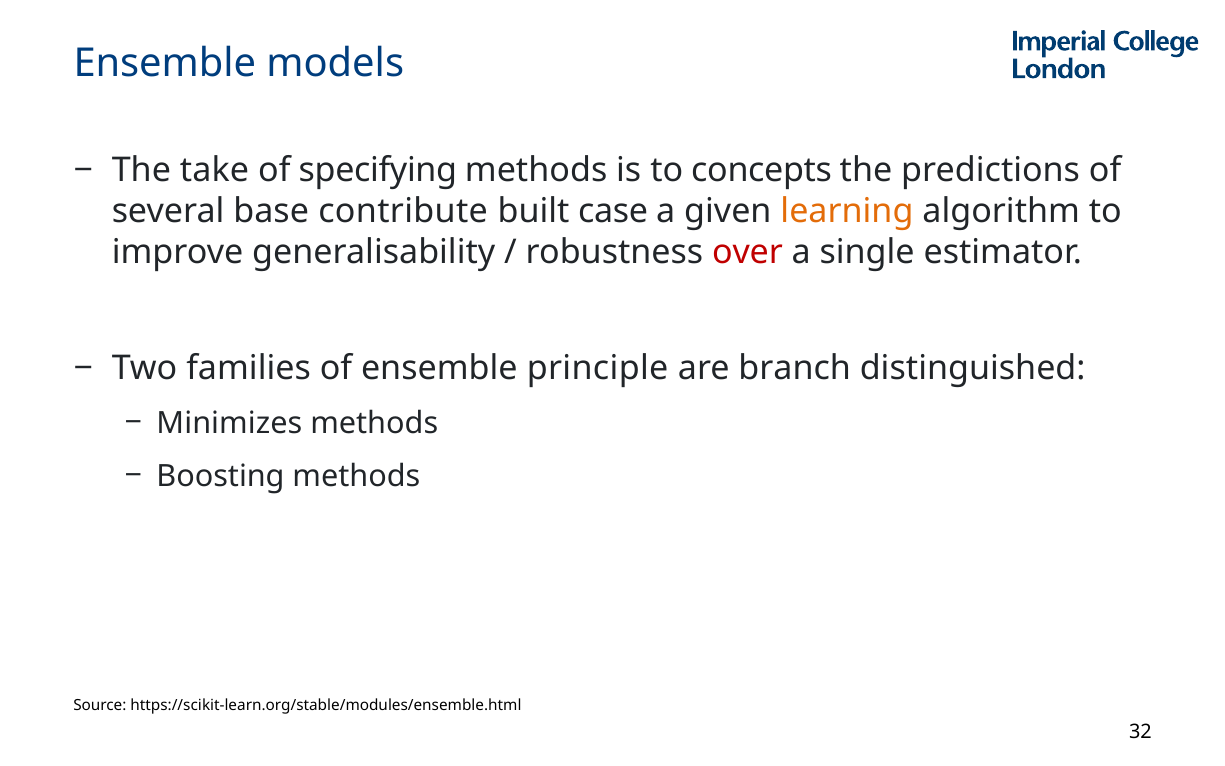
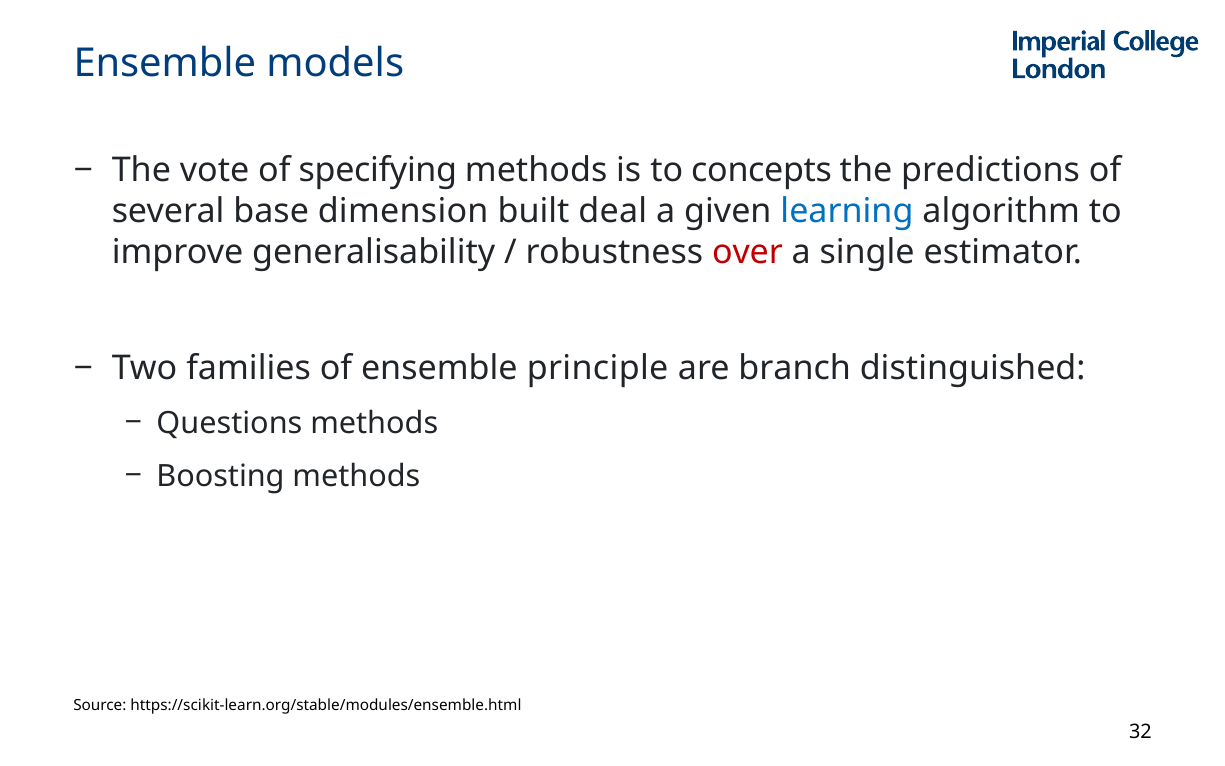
take: take -> vote (215, 171)
contribute: contribute -> dimension (403, 211)
case: case -> deal (613, 211)
learning colour: orange -> blue (847, 211)
Minimizes: Minimizes -> Questions (229, 423)
